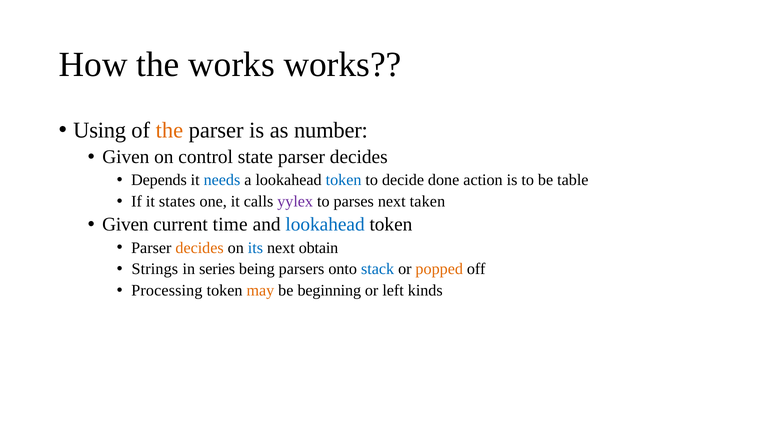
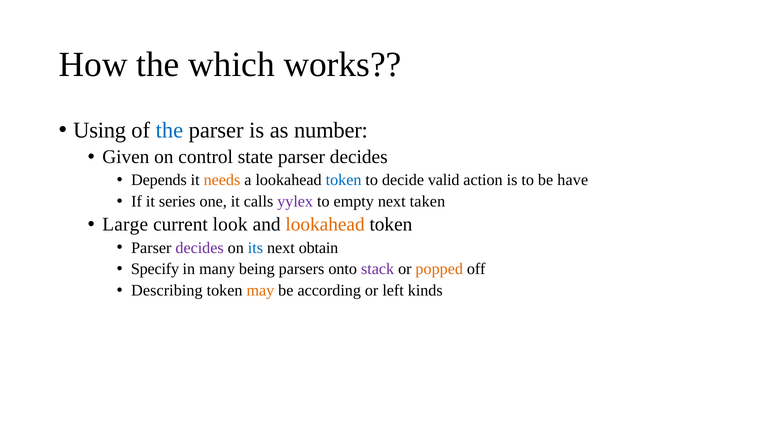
the works: works -> which (232, 65)
the colour: orange -> blue (169, 131)
needs colour: blue -> orange (222, 180)
done: done -> valid (444, 180)
table: table -> have (573, 180)
states: states -> series (177, 202)
parses: parses -> empty (354, 202)
Given: Given -> Large (125, 225)
time: time -> look (230, 225)
lookahead colour: blue -> orange (325, 225)
decides colour: orange -> purple (200, 248)
Strings: Strings -> Specify (155, 269)
series: series -> many (217, 269)
stack colour: blue -> purple (378, 269)
Processing: Processing -> Describing (167, 291)
beginning: beginning -> according (329, 291)
